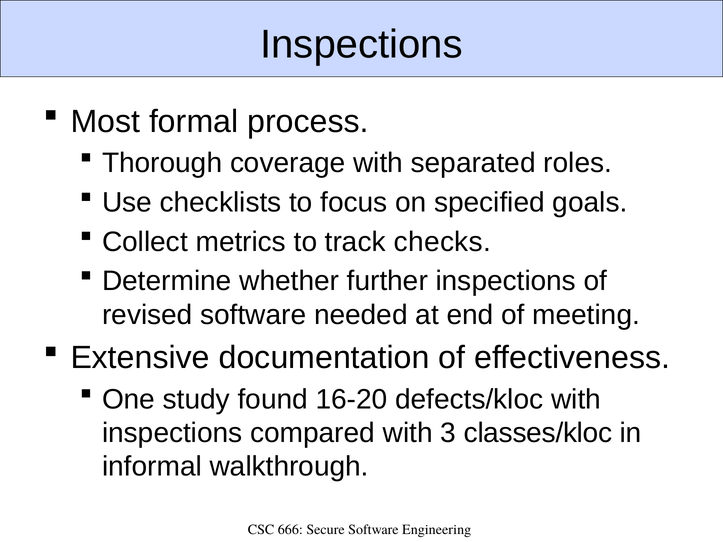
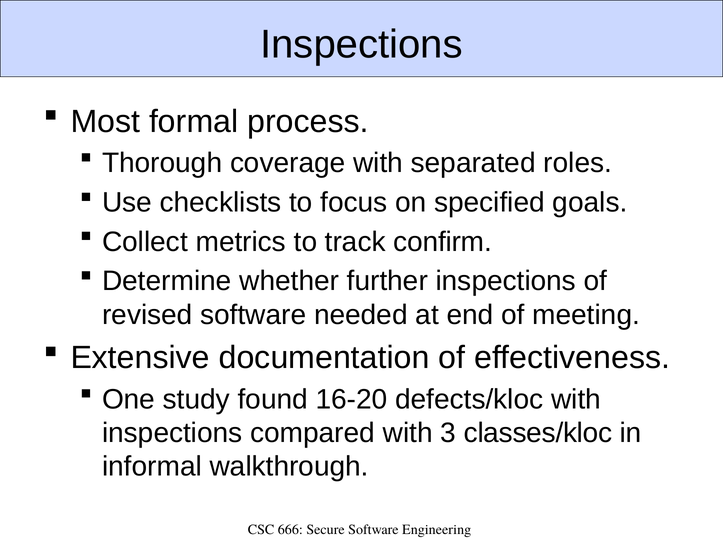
checks: checks -> confirm (443, 242)
